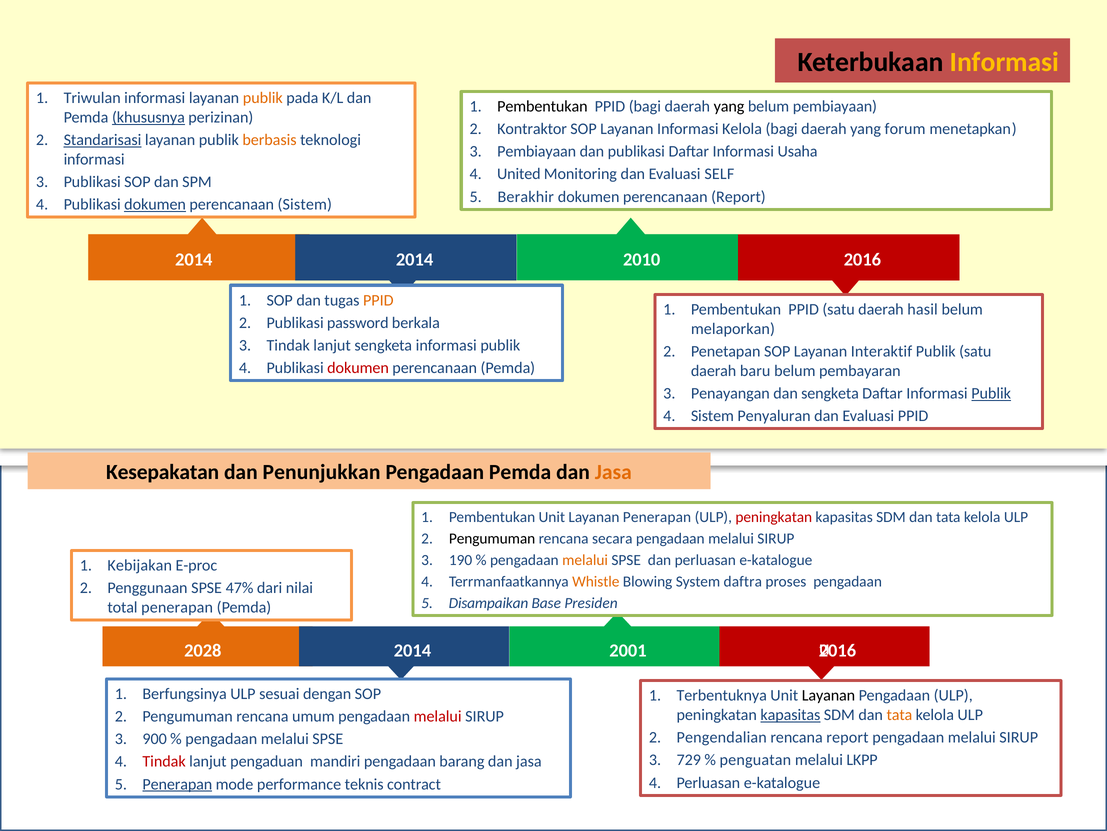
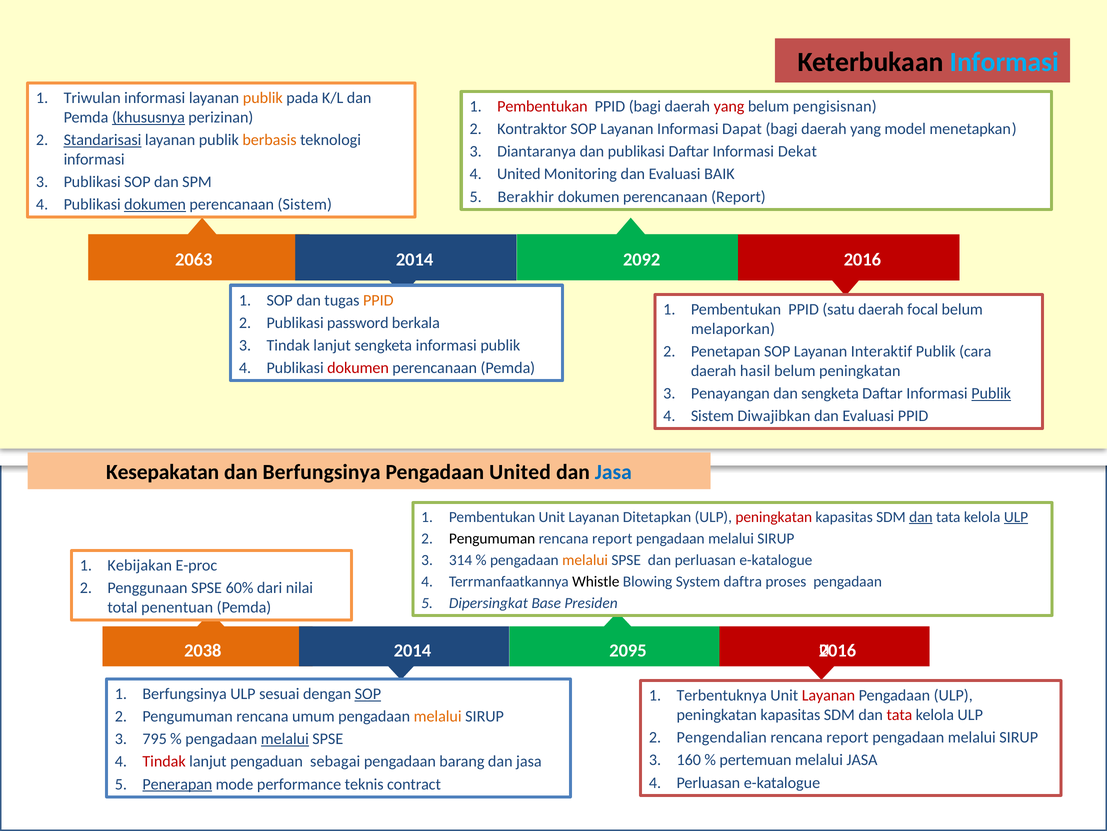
Informasi colour: yellow -> light blue (1004, 62)
Pembentukan colour: black -> red (542, 106)
yang colour: black -> red (729, 106)
belum pembiayaan: pembiayaan -> pengisisnan (835, 106)
Informasi Kelola: Kelola -> Dapat (742, 129)
forum: forum -> model (905, 129)
Pembiayaan: Pembiayaan -> Diantaranya (537, 151)
Usaha: Usaha -> Dekat (797, 151)
SELF: SELF -> BAIK (719, 174)
2014: 2014 -> 2063 (194, 260)
2010: 2010 -> 2092 (642, 260)
hasil: hasil -> focal (923, 309)
Publik satu: satu -> cara (975, 351)
baru: baru -> hasil (755, 370)
belum pembayaran: pembayaran -> peningkatan (860, 370)
Penyaluran: Penyaluran -> Diwajibkan (774, 416)
dan Penunjukkan: Penunjukkan -> Berfungsinya (322, 472)
Pengadaan Pemda: Pemda -> United (520, 472)
Jasa colour: orange -> blue (613, 472)
Layanan Penerapan: Penerapan -> Ditetapkan (657, 516)
dan underline: none -> present (921, 516)
ULP underline: none -> present (1016, 516)
secara: secara -> report (612, 538)
190: 190 -> 314 (461, 560)
Whistle colour: orange -> black (596, 581)
47%: 47% -> 60% (240, 588)
Disampaikan: Disampaikan -> Dipersingkat (488, 603)
total penerapan: penerapan -> penentuan (177, 607)
2028: 2028 -> 2038 (203, 650)
2001: 2001 -> 2095 (628, 650)
SOP underline: none -> present (368, 693)
Layanan colour: black -> red (828, 695)
kapasitas underline: present -> none (790, 714)
tata colour: orange -> red (899, 714)
melalui colour: red -> orange (438, 716)
900: 900 -> 795 (155, 738)
melalui underline: none -> present (285, 738)
729: 729 -> 160 (689, 759)
penguatan: penguatan -> pertemuan (756, 759)
melalui LKPP: LKPP -> JASA (862, 759)
mandiri: mandiri -> sebagai (335, 761)
